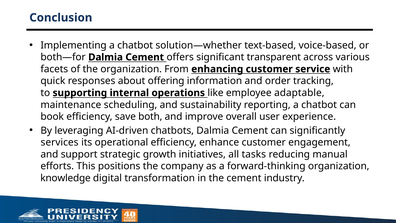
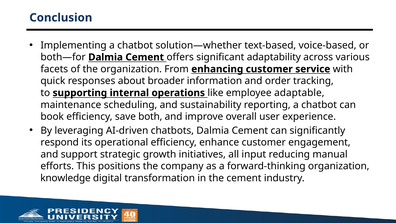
transparent: transparent -> adaptability (274, 57)
offering: offering -> broader (166, 81)
services: services -> respond (60, 142)
tasks: tasks -> input (254, 154)
